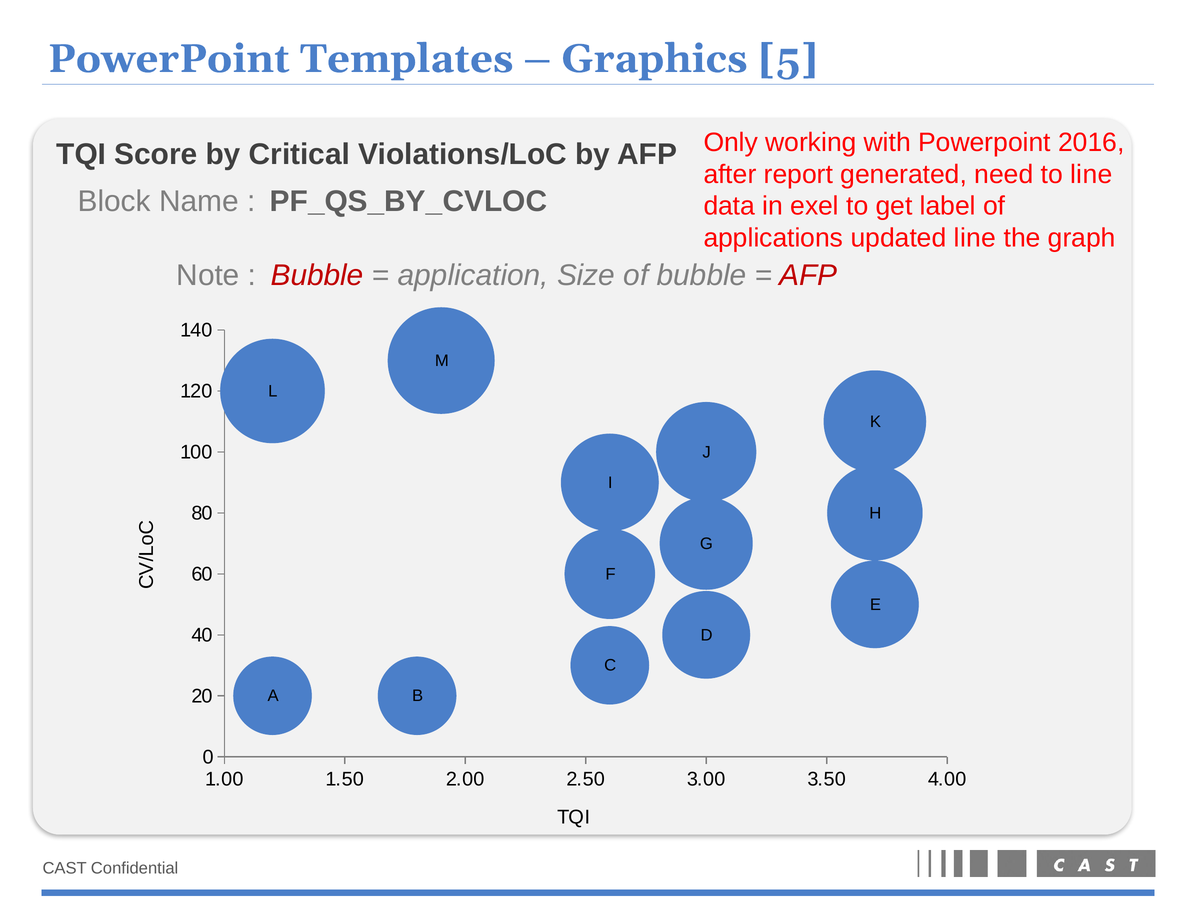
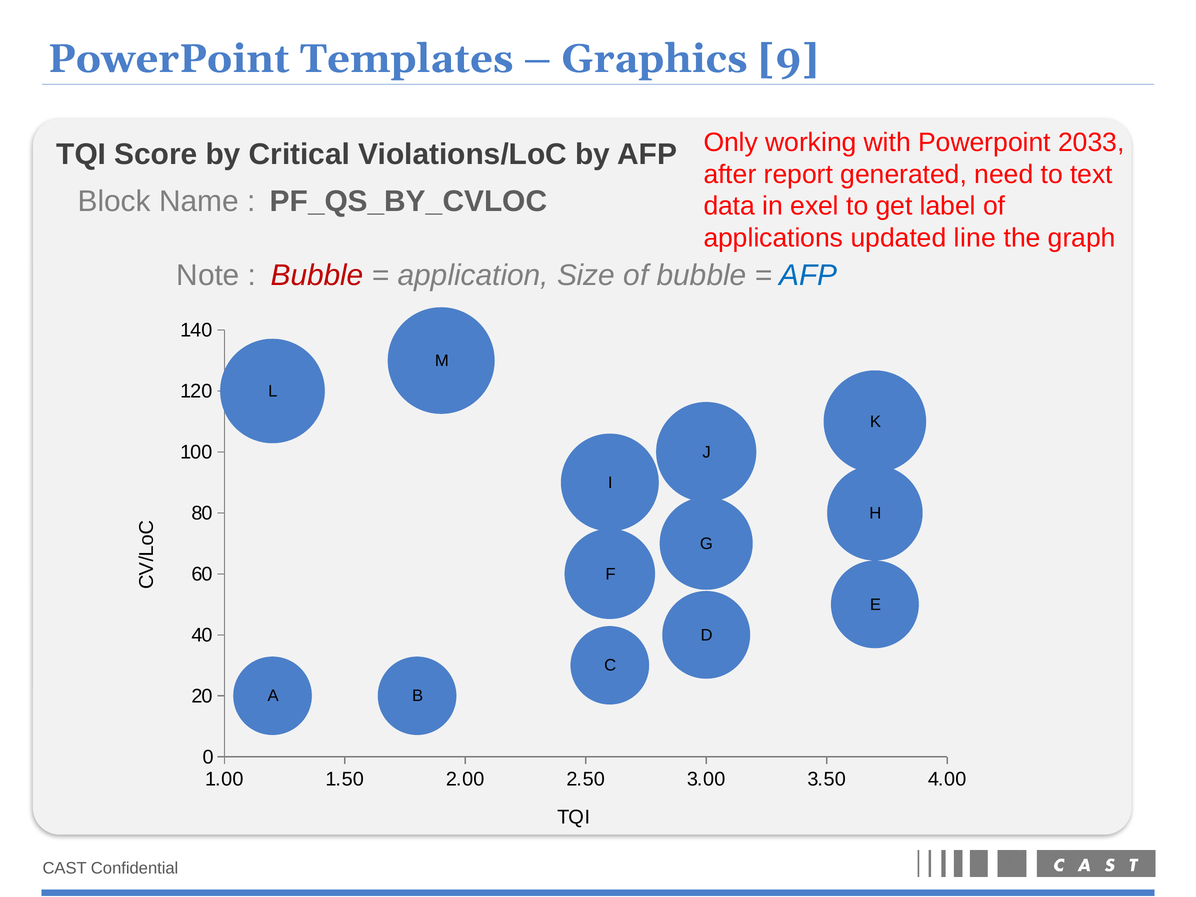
5: 5 -> 9 (788, 59)
2016: 2016 -> 2033 (1091, 142)
to line: line -> text (1091, 174)
AFP colour: red -> blue (808, 275)
